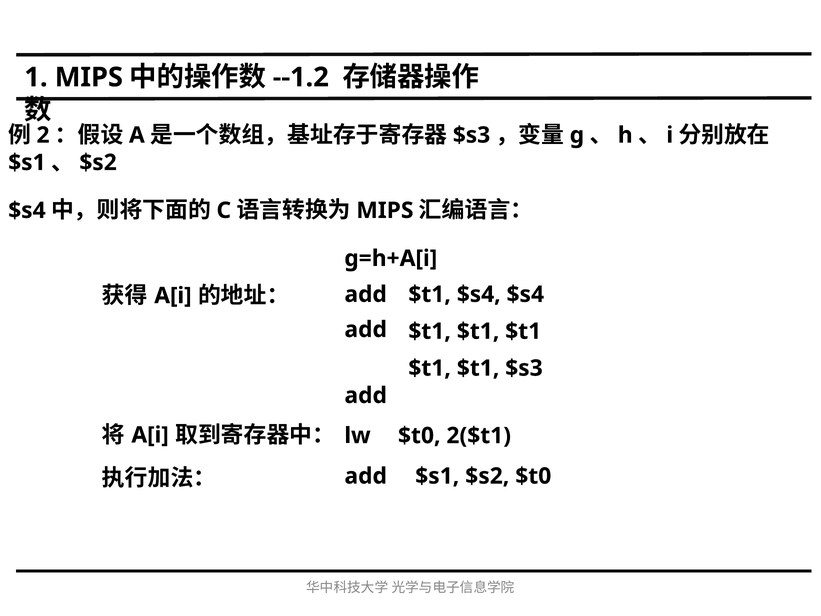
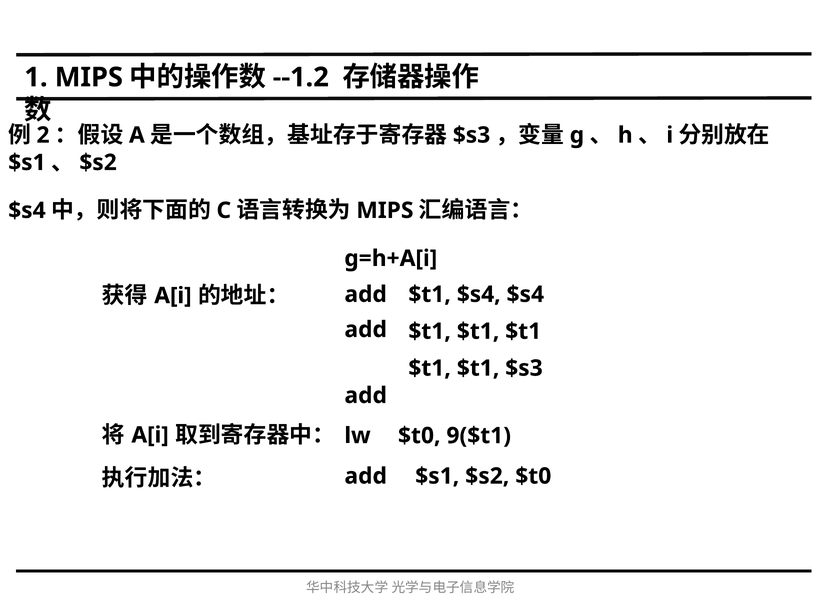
2($t1: 2($t1 -> 9($t1 (479, 435)
